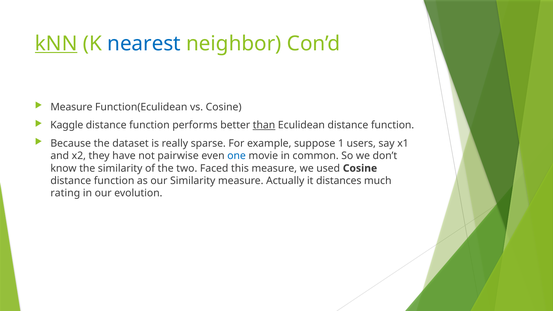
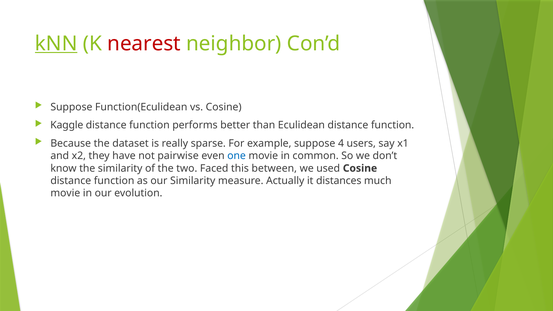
nearest colour: blue -> red (144, 44)
Measure: Measure -> Suppose (71, 107)
than underline: present -> none (264, 125)
1: 1 -> 4 (341, 143)
this measure: measure -> between (274, 168)
rating: rating -> movie (65, 193)
